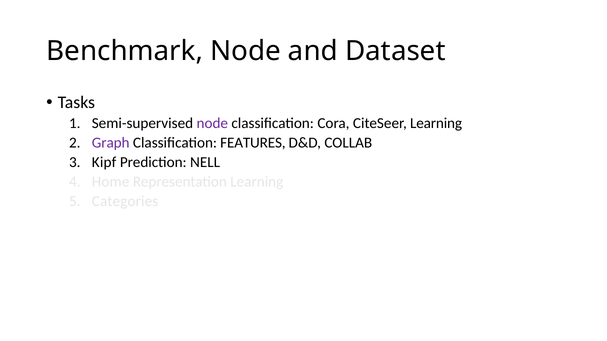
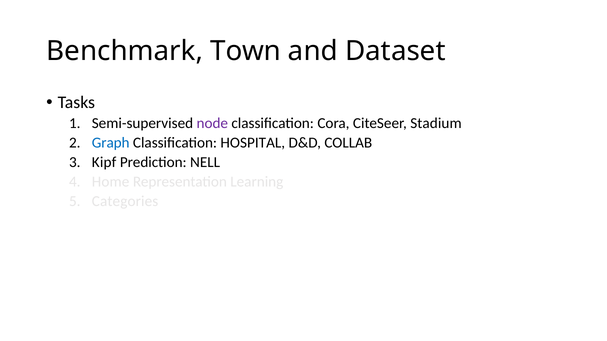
Benchmark Node: Node -> Town (246, 51)
CiteSeer Learning: Learning -> Stadium (436, 124)
Graph colour: purple -> blue (111, 143)
FEATURES: FEATURES -> HOSPITAL (253, 143)
